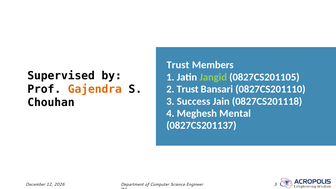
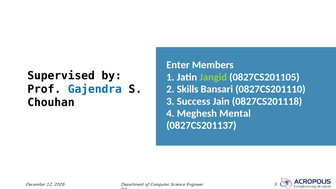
Trust: Trust -> Enter (178, 65)
Gajendra colour: orange -> blue (95, 89)
2 Trust: Trust -> Skills (188, 89)
